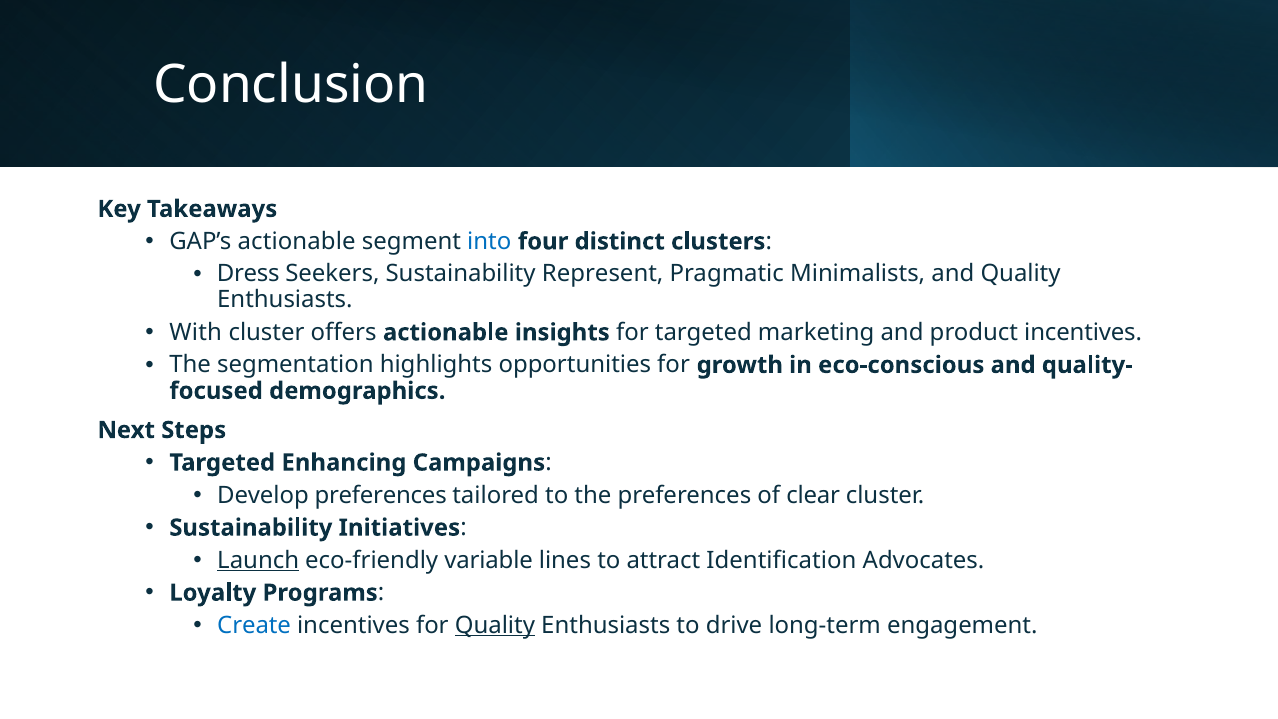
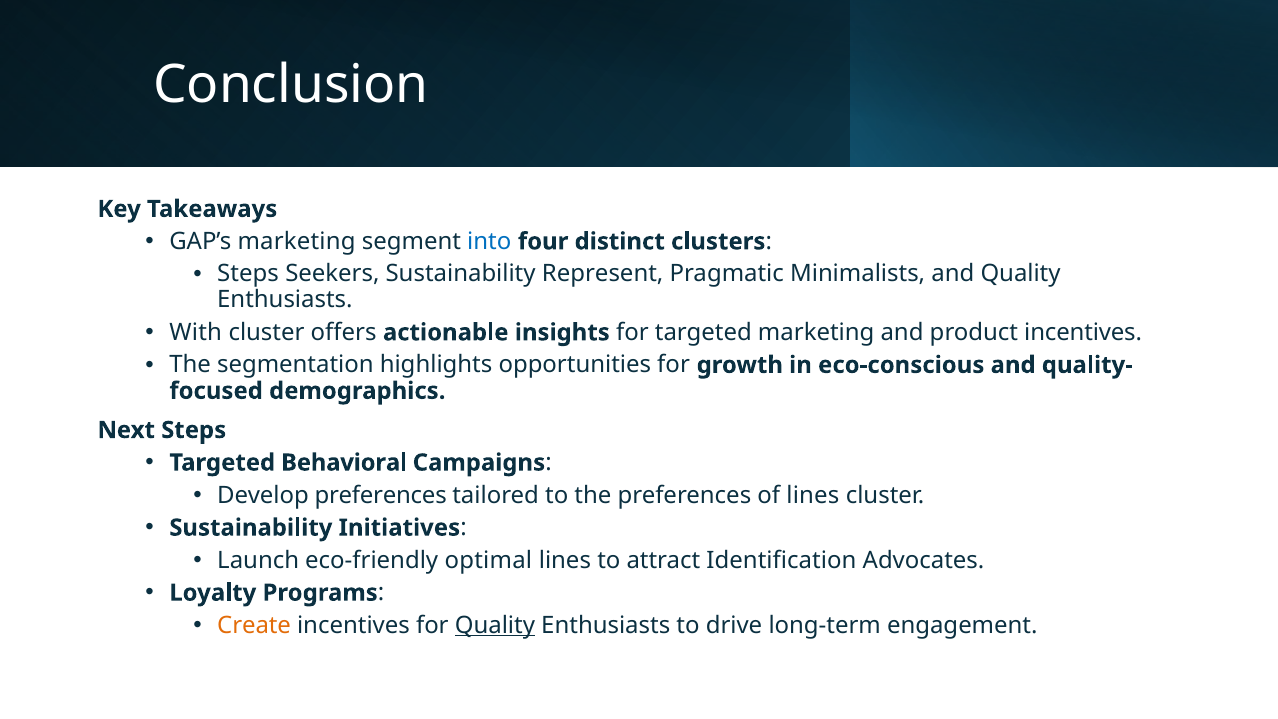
GAP’s actionable: actionable -> marketing (297, 241)
Dress: Dress -> Steps (248, 274)
Enhancing: Enhancing -> Behavioral (344, 463)
of clear: clear -> lines (813, 495)
Launch underline: present -> none (258, 560)
variable: variable -> optimal (488, 560)
Create colour: blue -> orange (254, 625)
